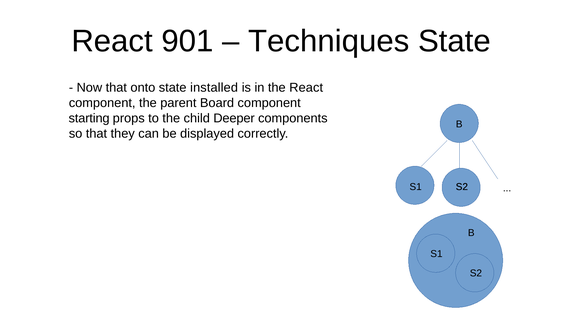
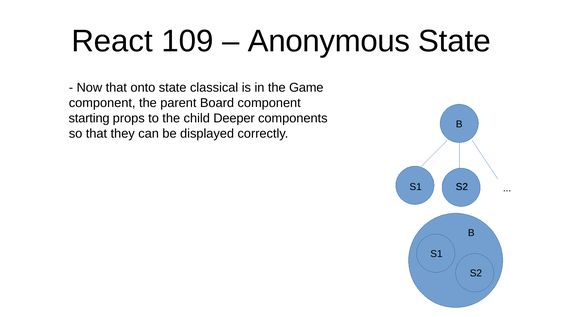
901: 901 -> 109 (187, 41)
Techniques: Techniques -> Anonymous (329, 41)
installed: installed -> classical (214, 88)
the React: React -> Game (306, 88)
